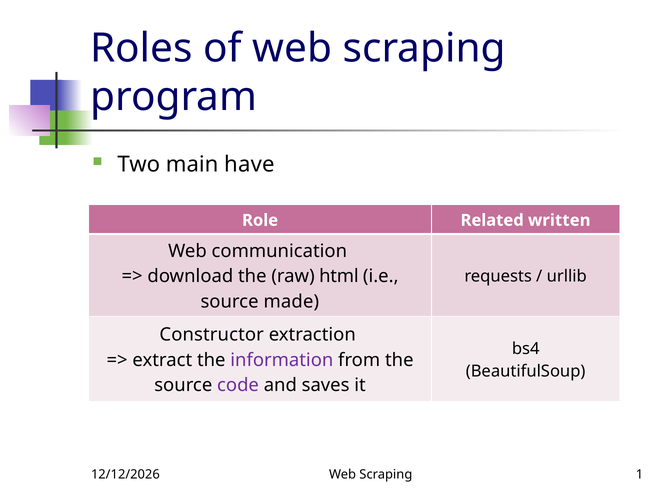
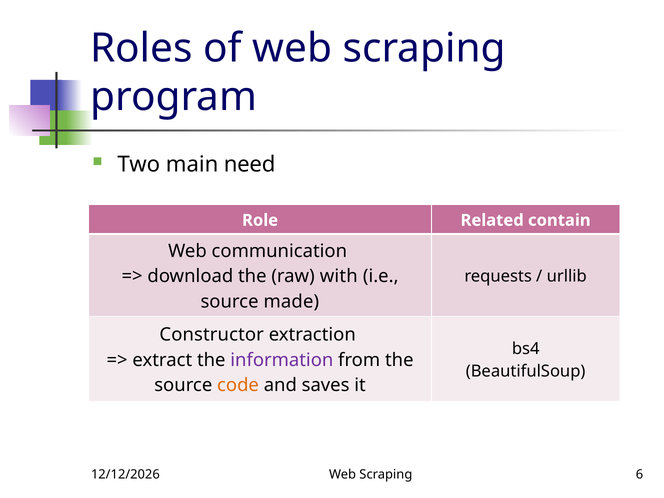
have: have -> need (250, 165)
written: written -> contain (559, 220)
html: html -> with (339, 276)
code colour: purple -> orange (238, 385)
1: 1 -> 6 (639, 474)
